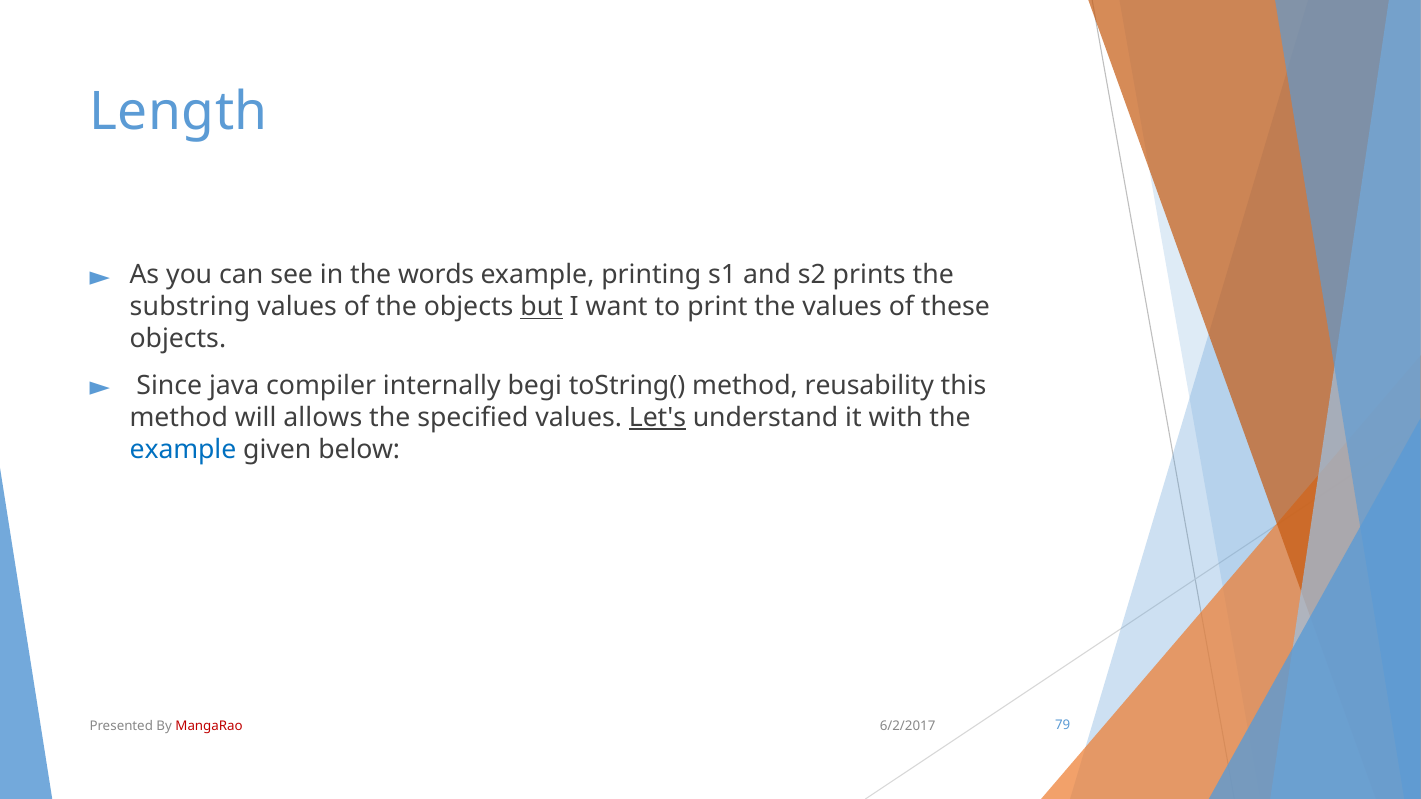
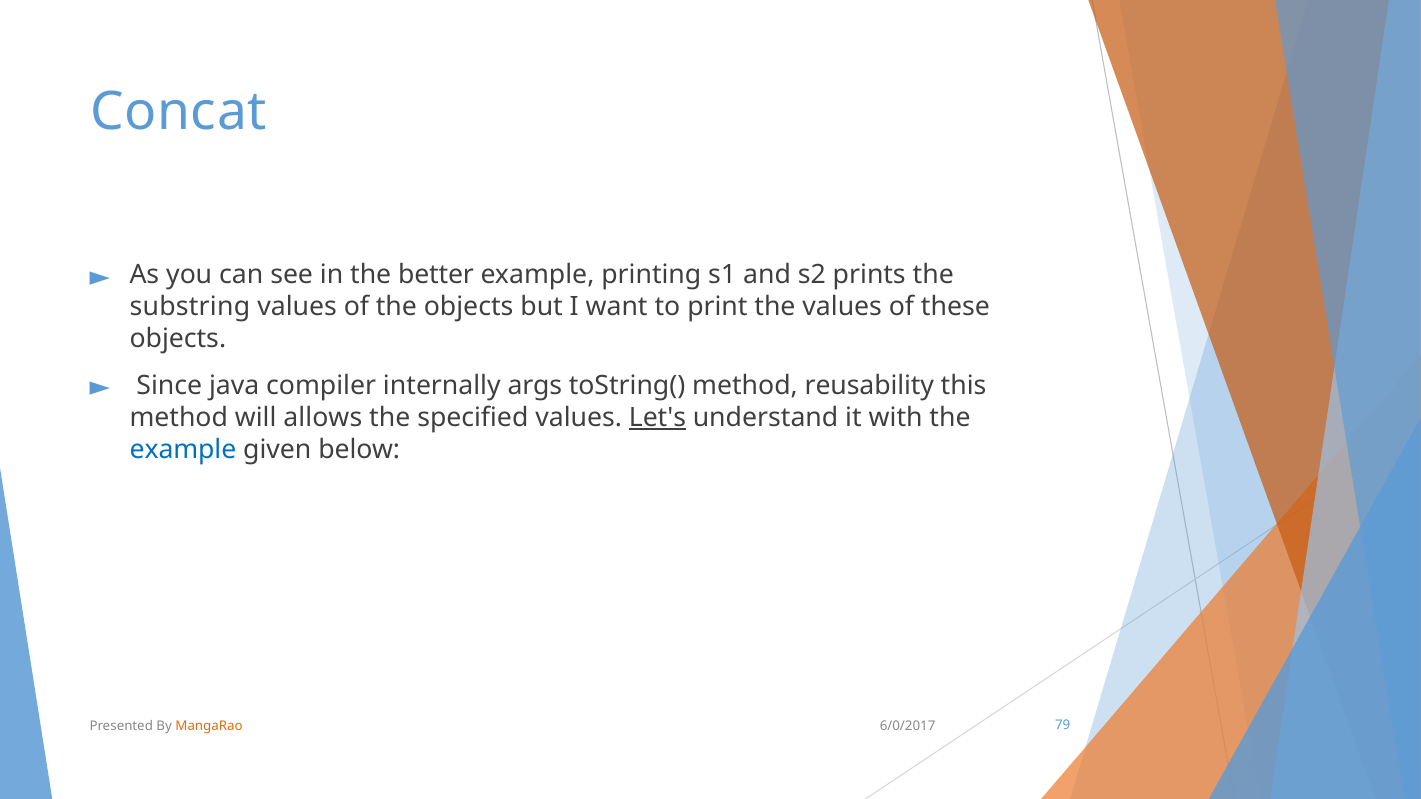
Length: Length -> Concat (179, 112)
words: words -> better (436, 275)
but underline: present -> none (542, 307)
begi: begi -> args (535, 386)
MangaRao colour: red -> orange (209, 726)
6/2/2017: 6/2/2017 -> 6/0/2017 (908, 726)
